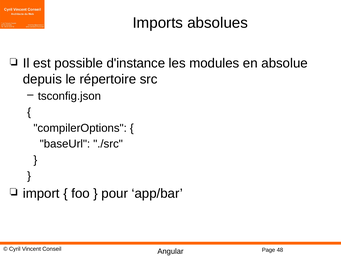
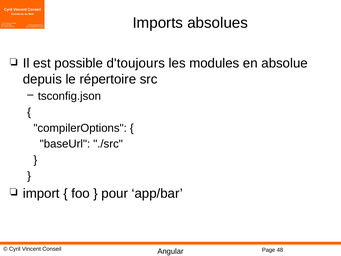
d'instance: d'instance -> d'toujours (136, 63)
